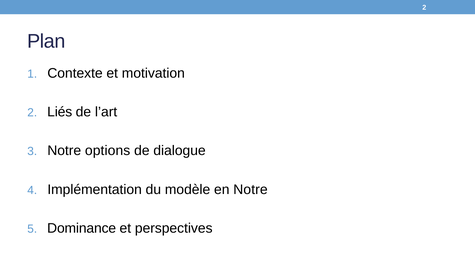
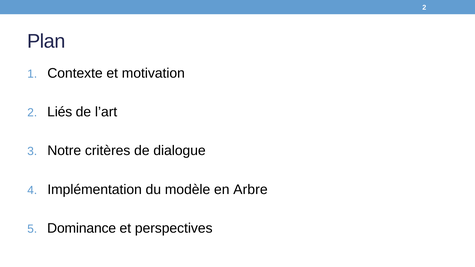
options: options -> critères (108, 151)
en Notre: Notre -> Arbre (250, 190)
